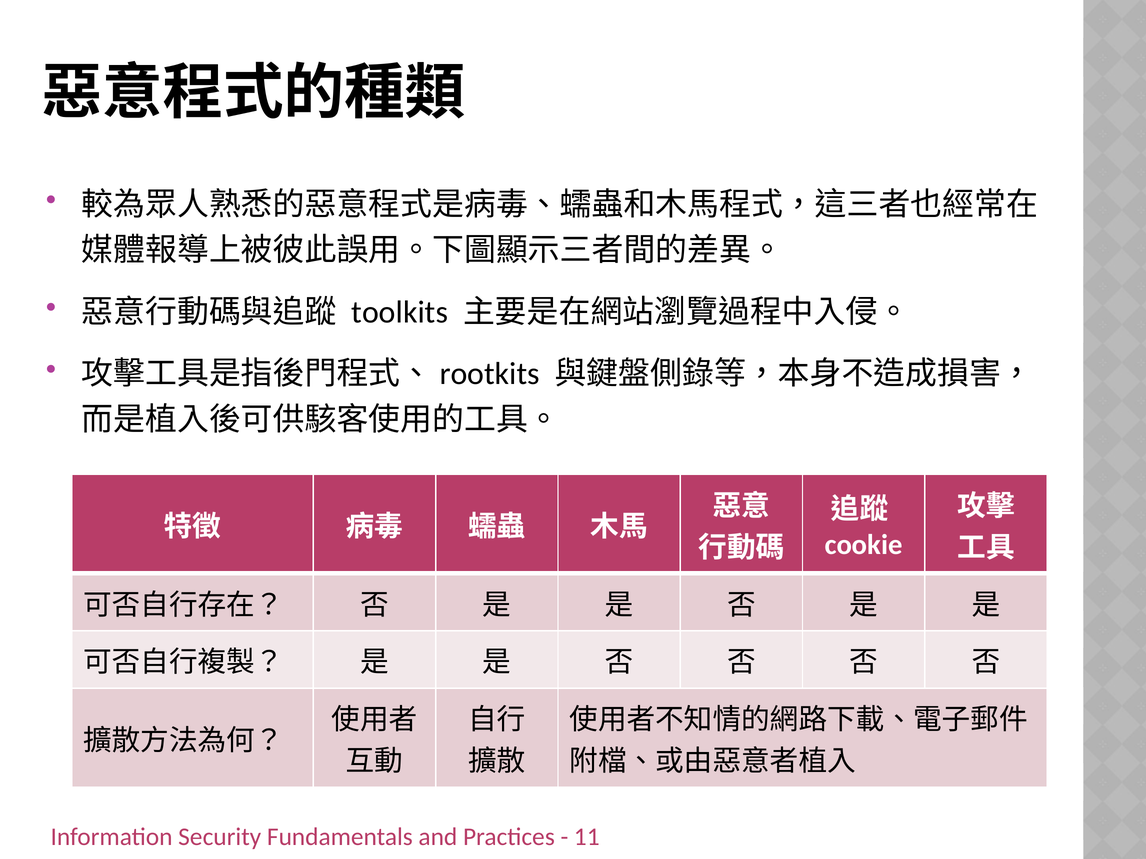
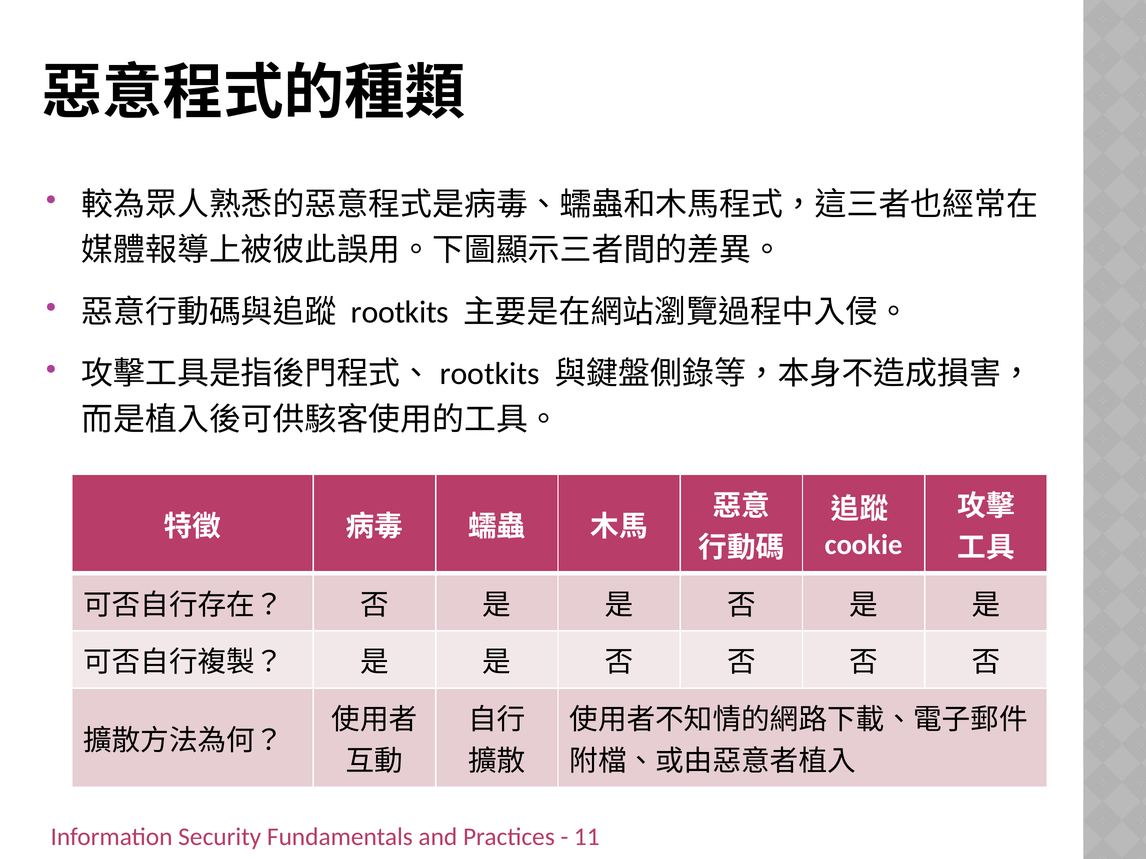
toolkits: toolkits -> rootkits (400, 312)
